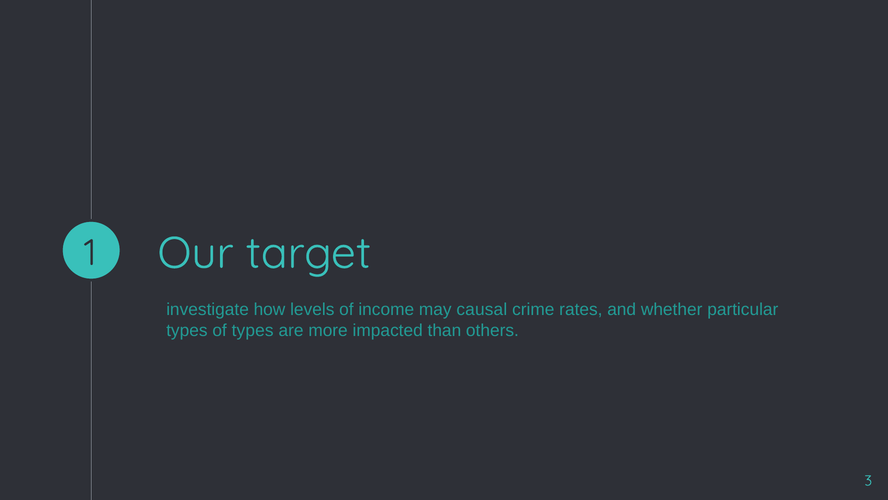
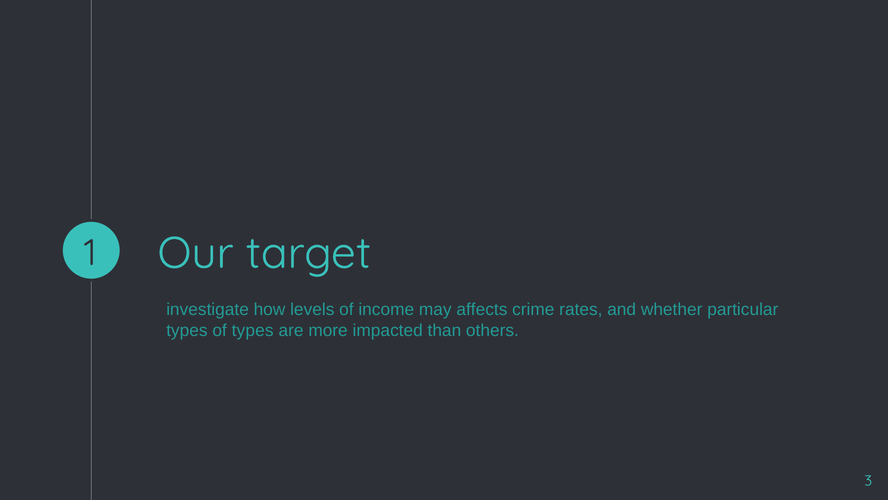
causal: causal -> affects (482, 309)
